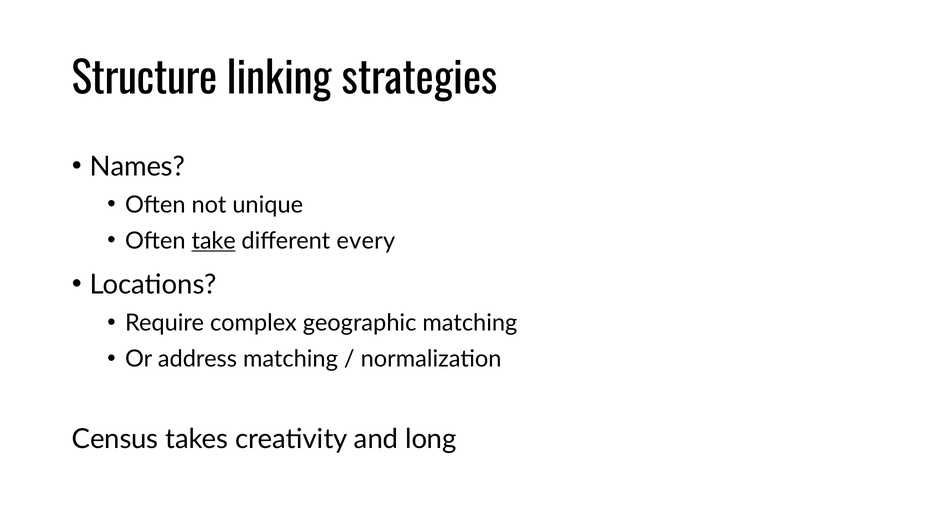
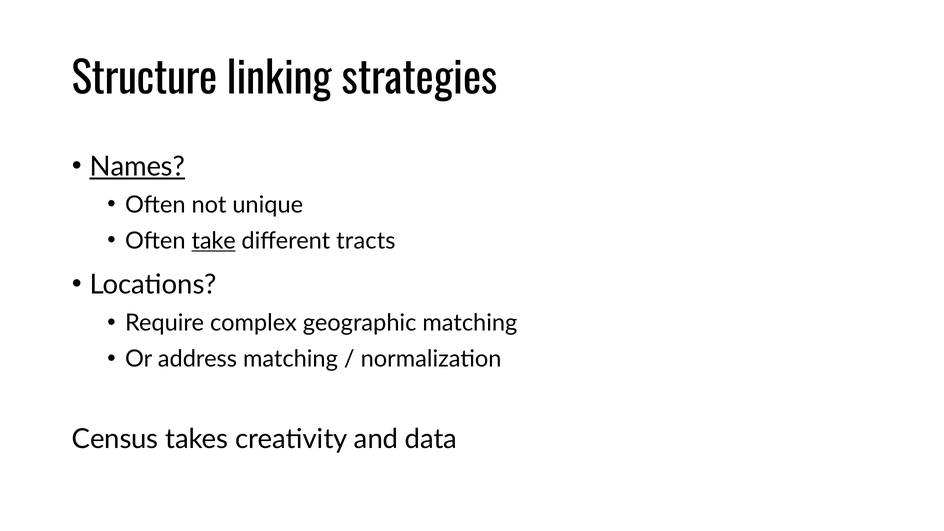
Names underline: none -> present (137, 167)
every: every -> tracts (366, 241)
long: long -> data (431, 439)
